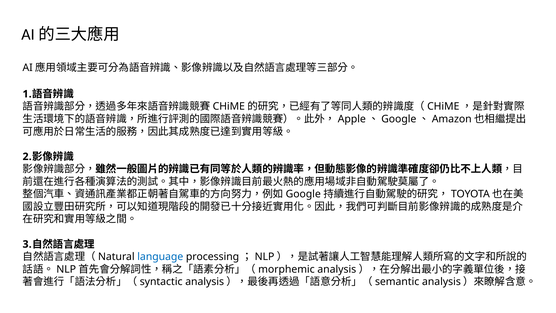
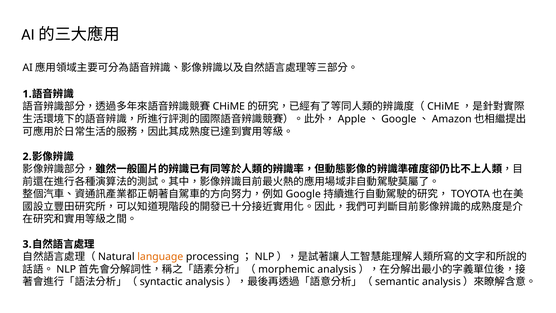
language colour: blue -> orange (160, 257)
